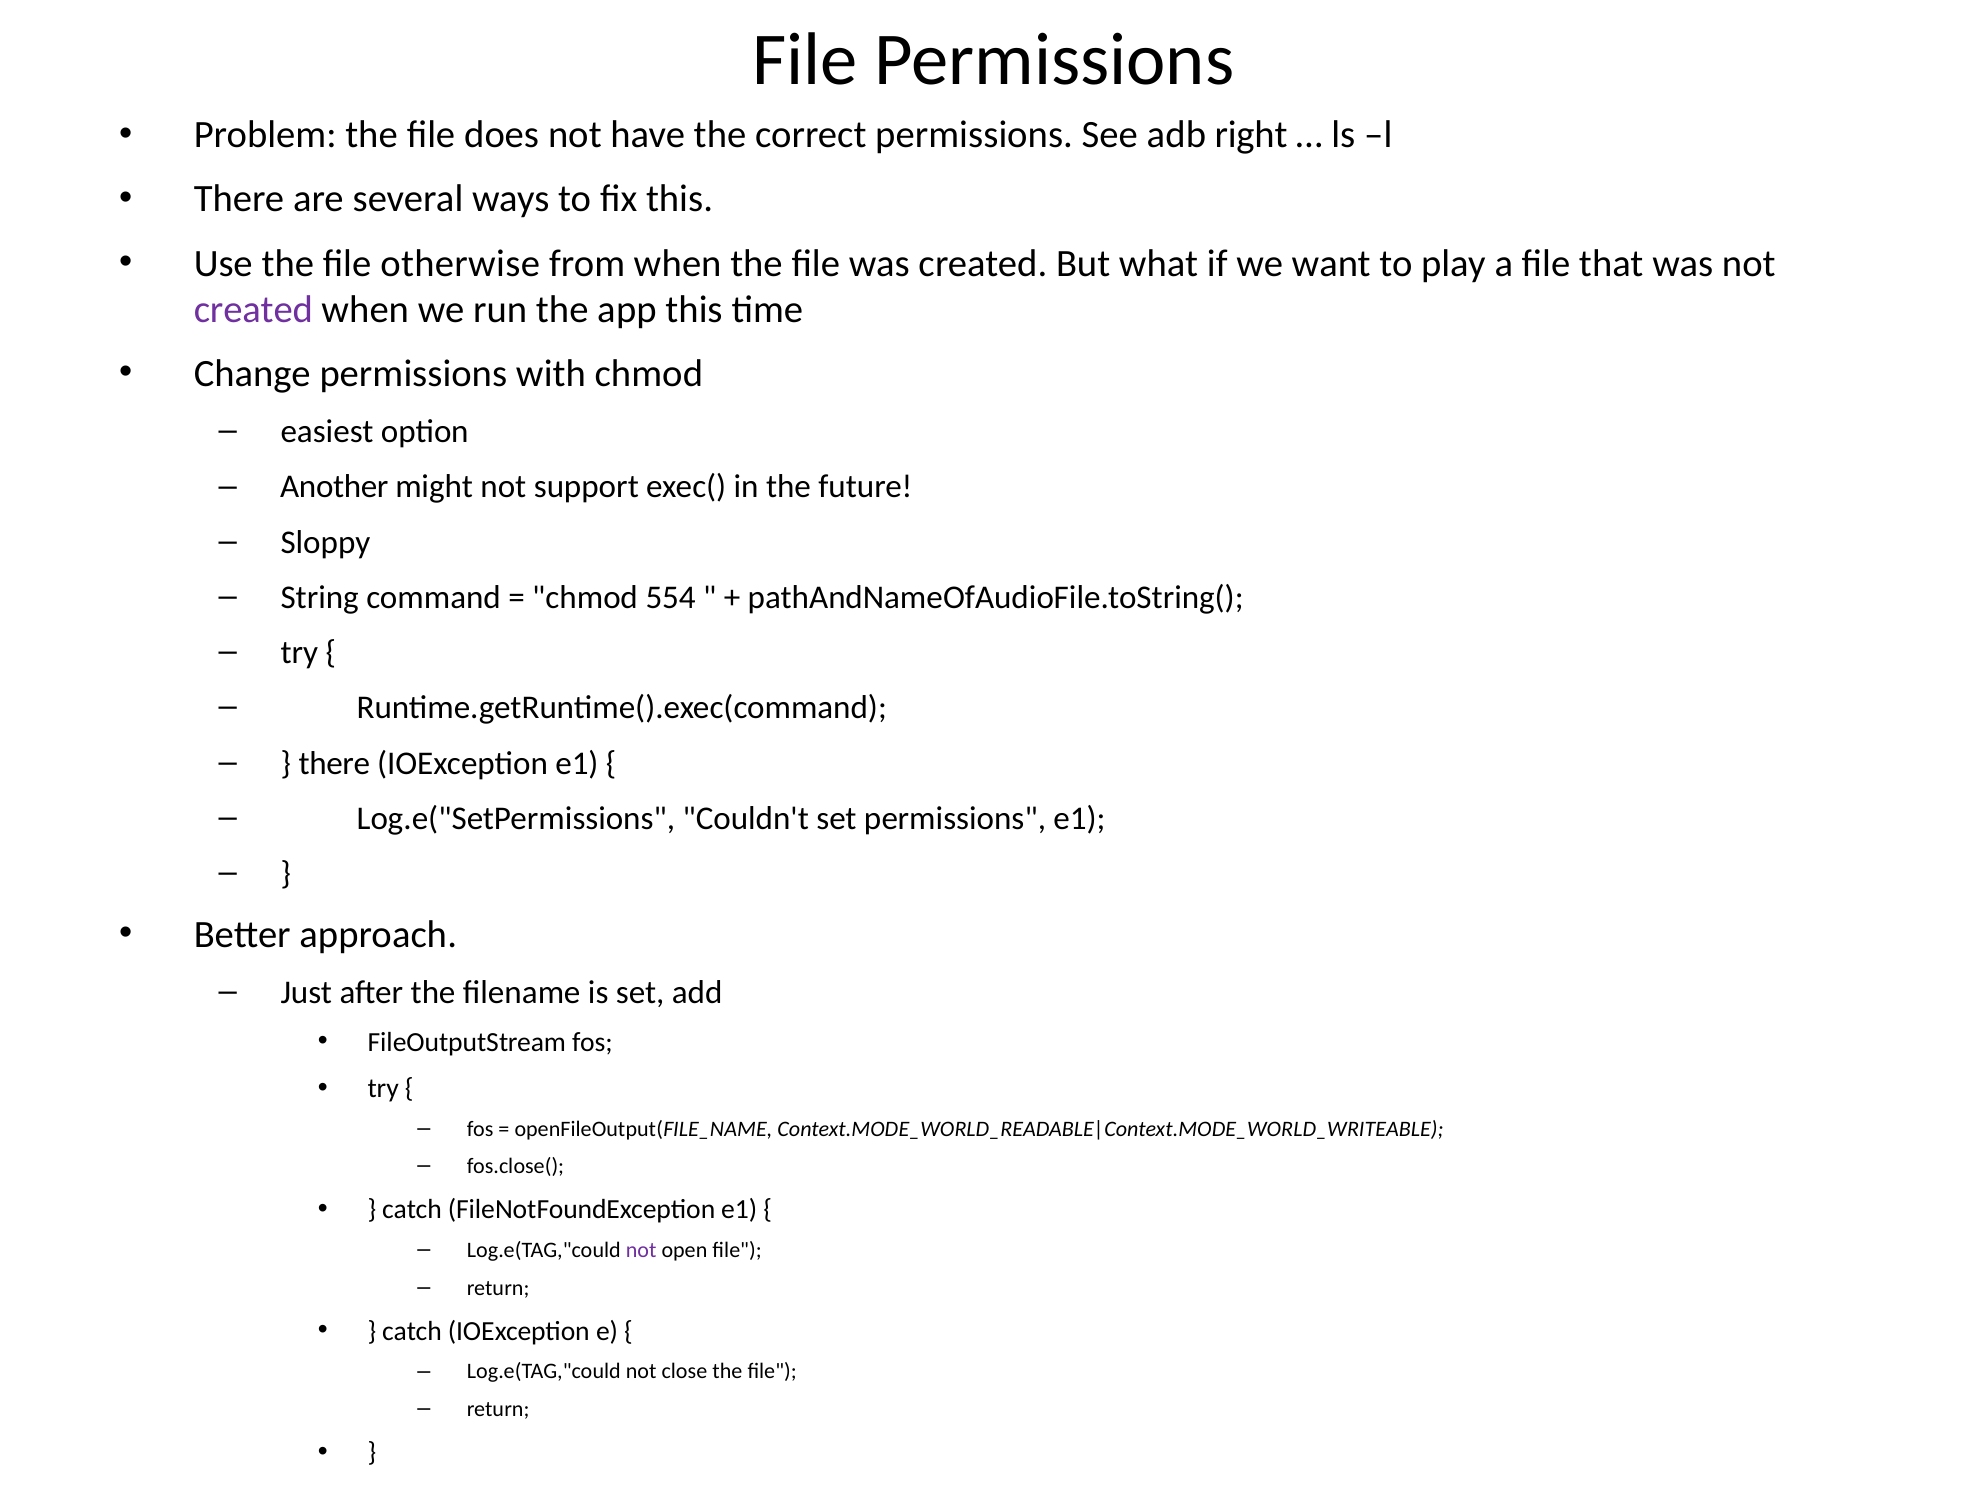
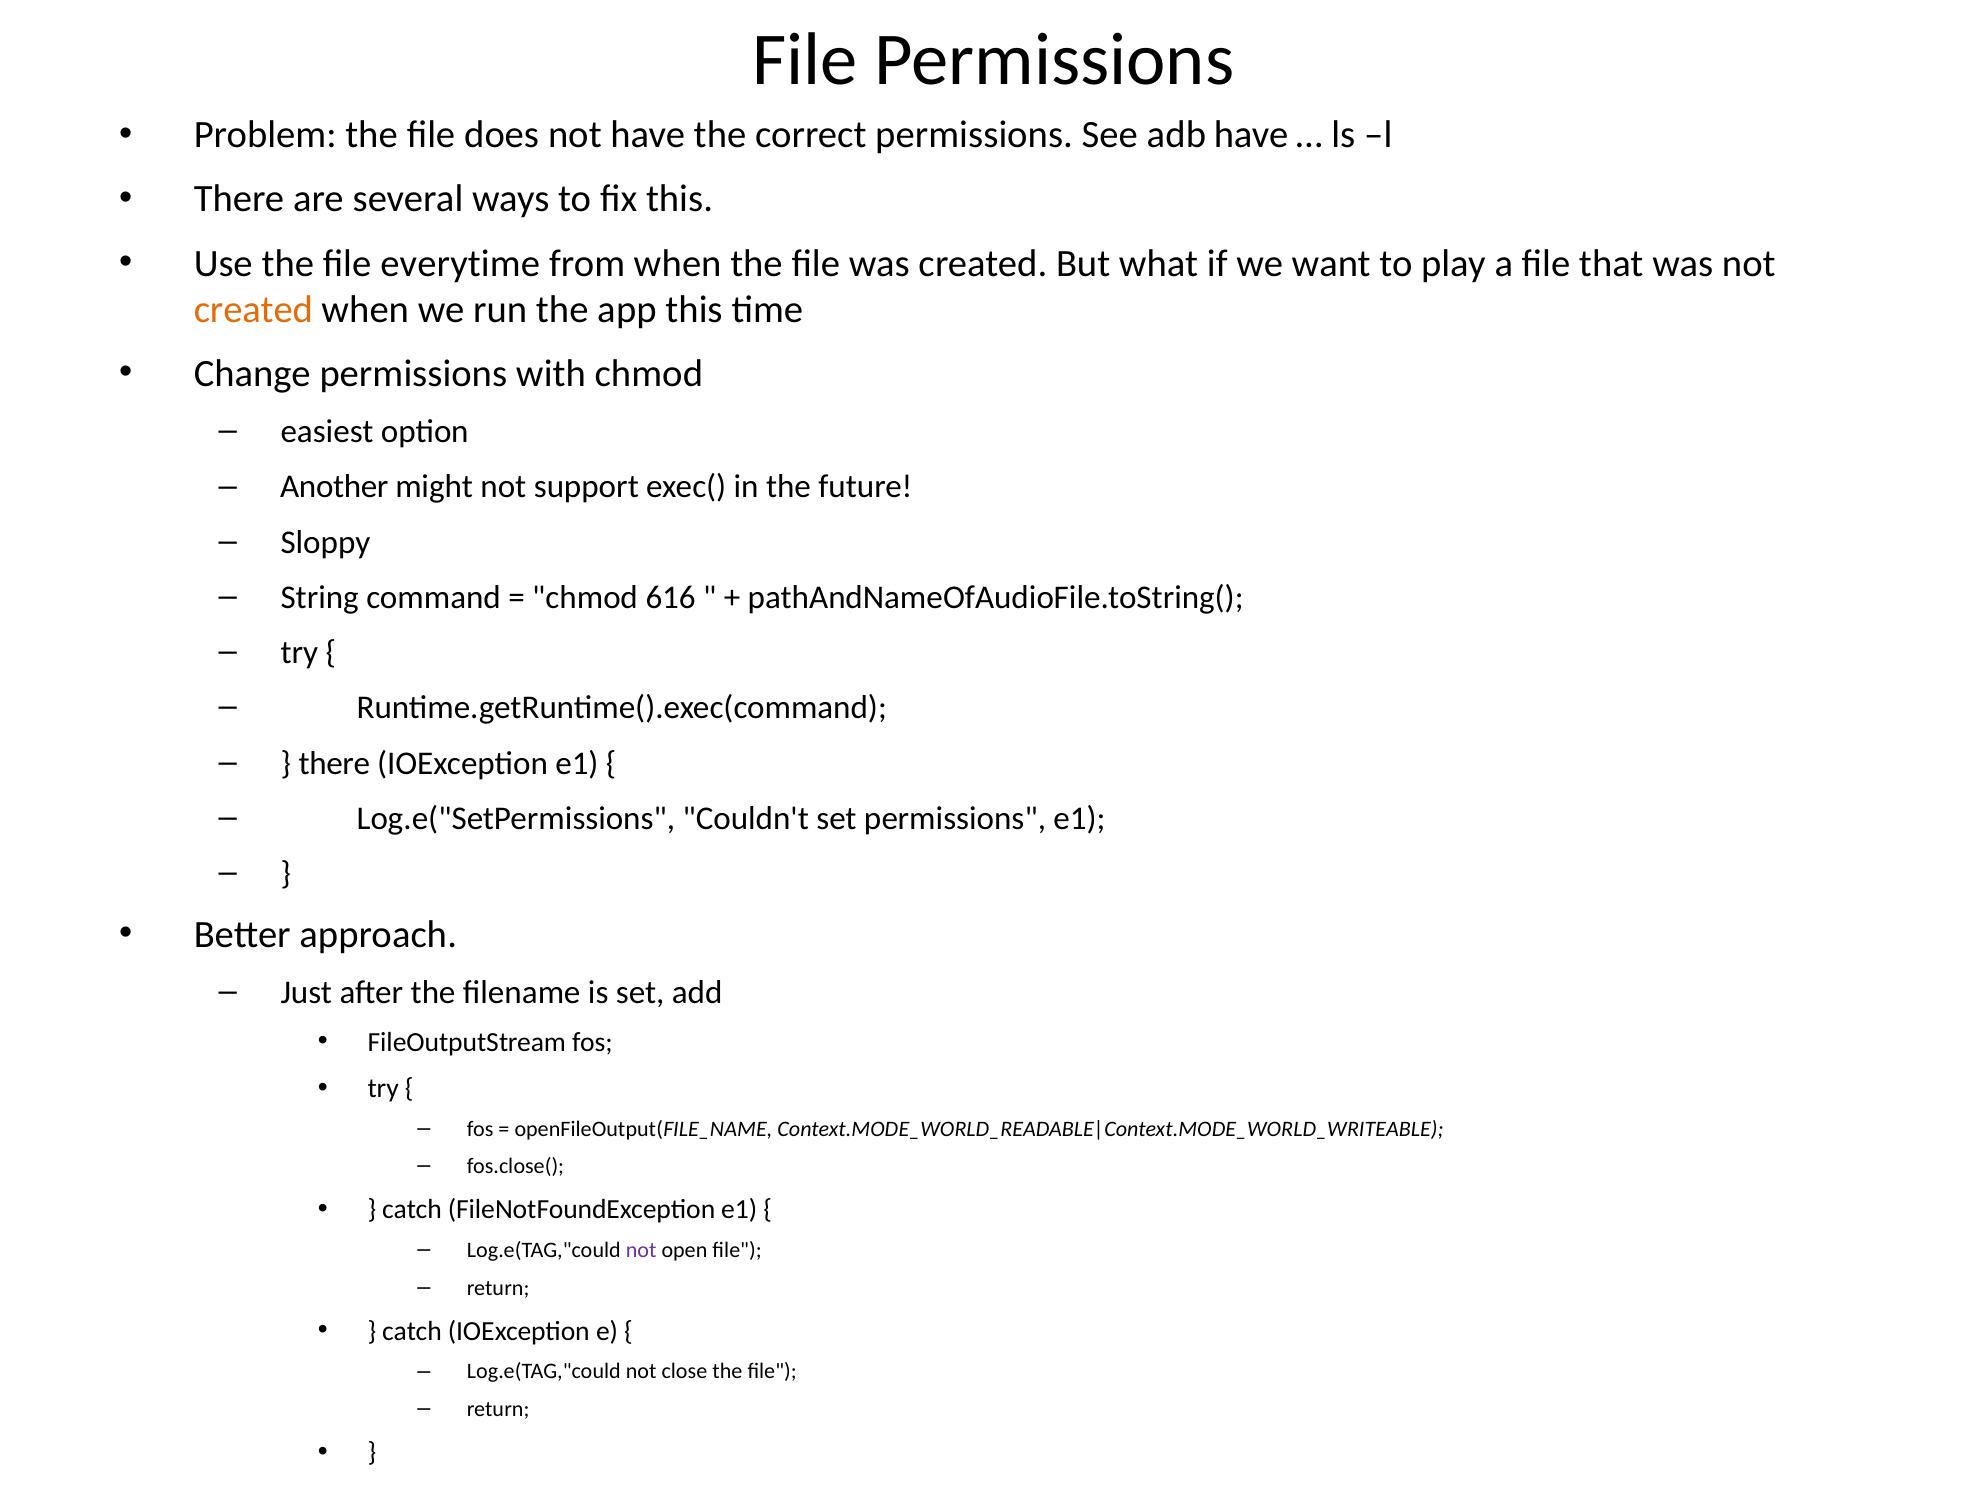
adb right: right -> have (1251, 135)
otherwise: otherwise -> everytime (460, 263)
created colour: purple -> orange (253, 310)
554: 554 -> 616 (671, 598)
